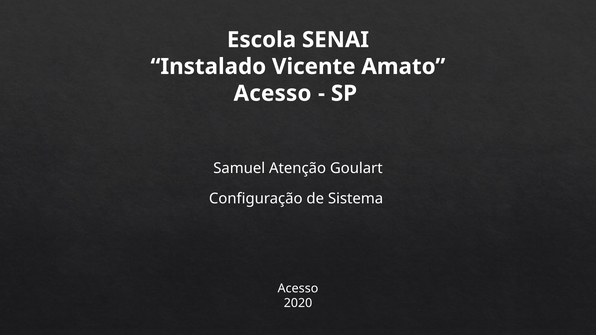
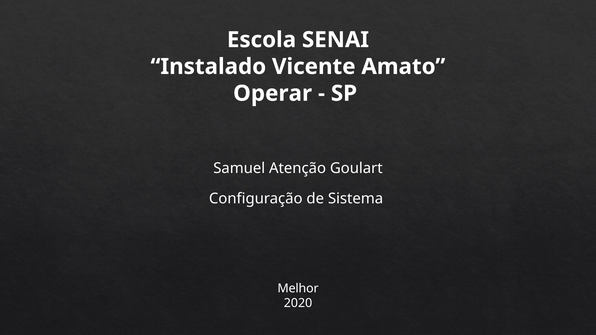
Acesso: Acesso -> Operar (273, 93)
Acesso: Acesso -> Melhor (298, 288)
